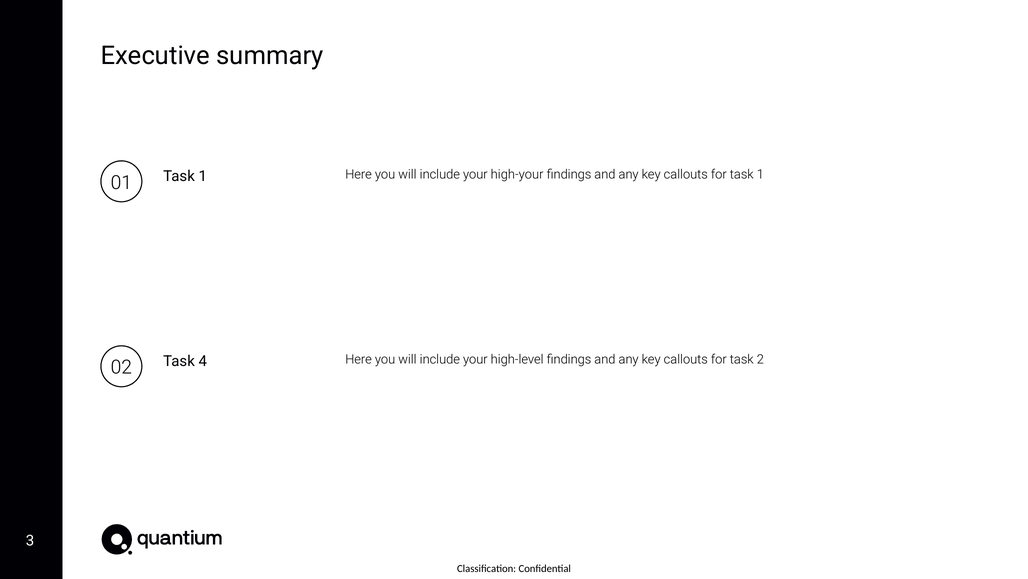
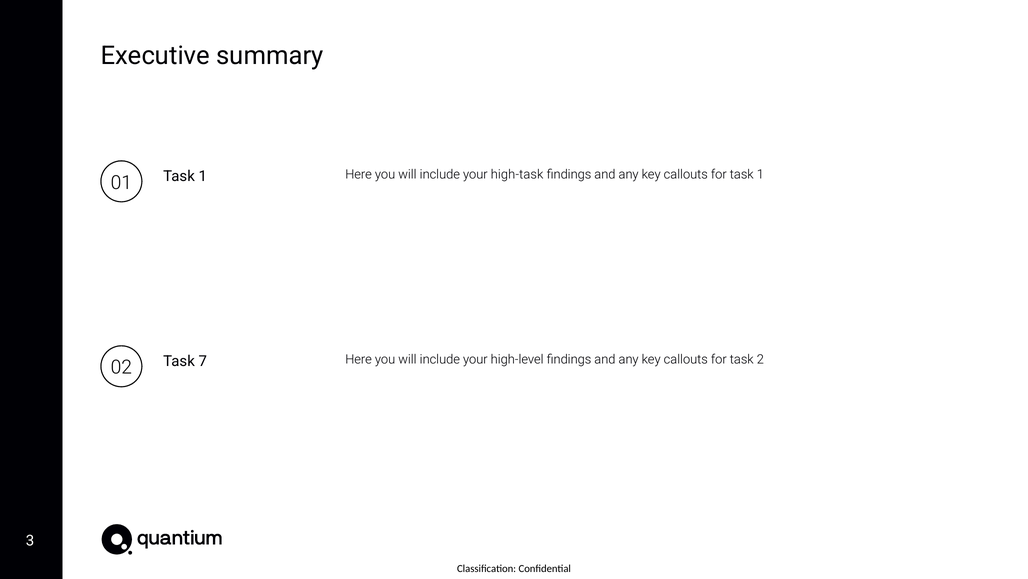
high-your: high-your -> high-task (517, 174)
4: 4 -> 7 (203, 361)
